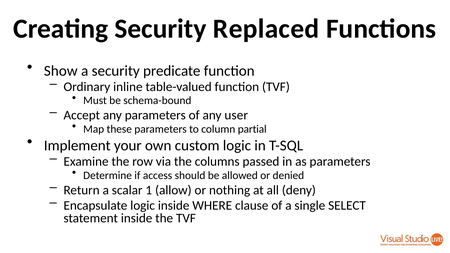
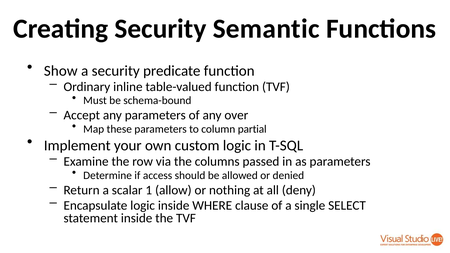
Replaced: Replaced -> Semantic (266, 29)
user: user -> over (236, 115)
